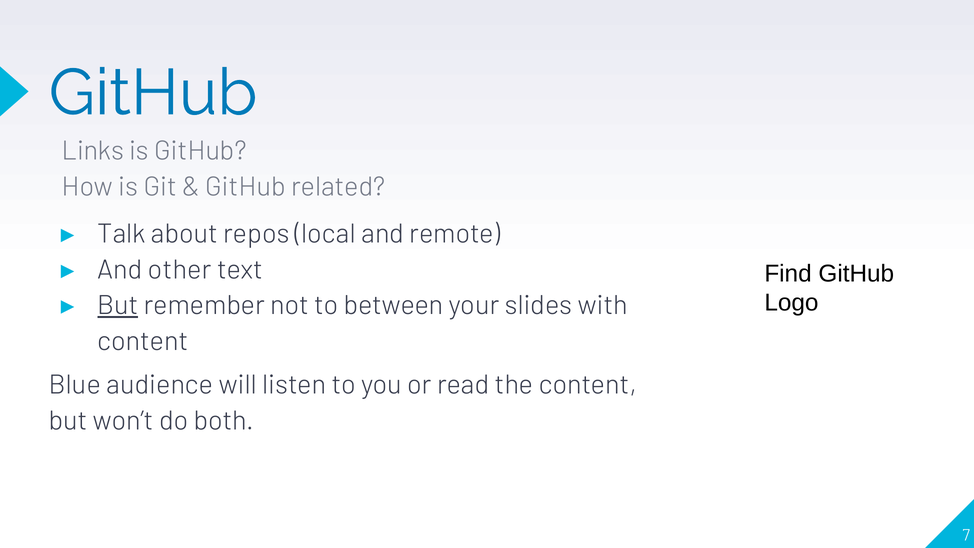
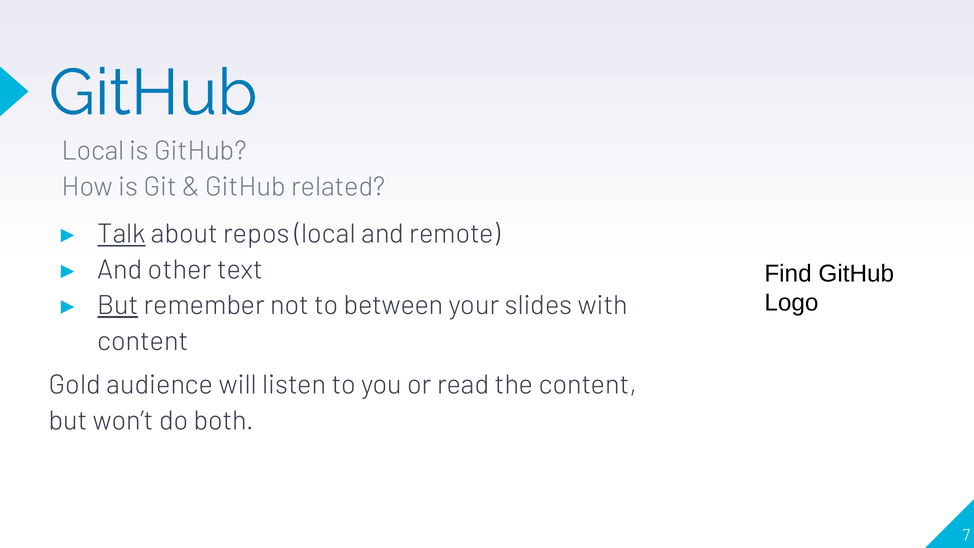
Links: Links -> Local (93, 151)
Talk underline: none -> present (122, 234)
Blue: Blue -> Gold (75, 385)
